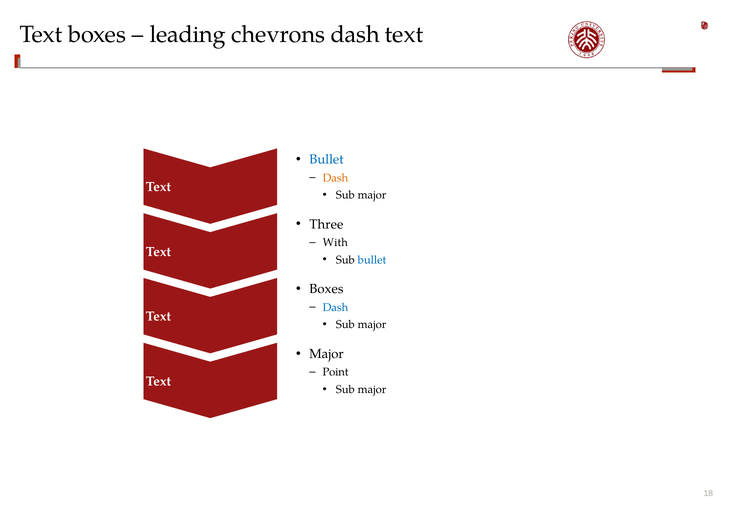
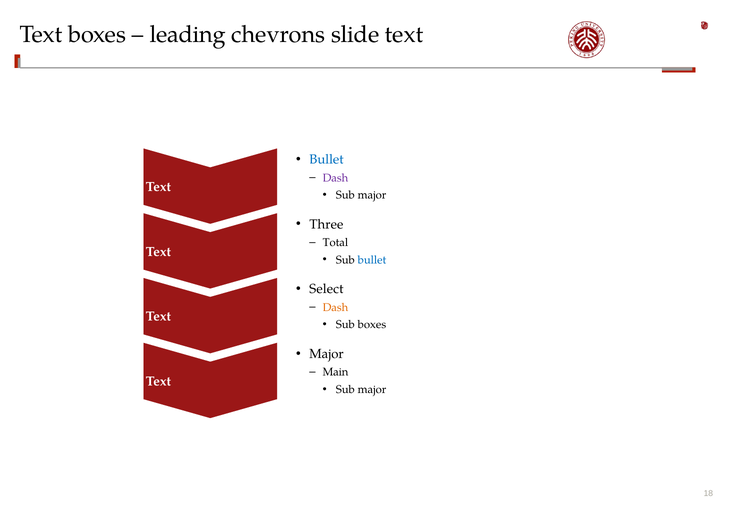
chevrons dash: dash -> slide (355, 34)
Dash colour: orange -> purple (335, 178)
With: With -> Total (335, 243)
Boxes: Boxes -> Select (326, 289)
Dash colour: blue -> orange (335, 307)
major: major -> boxes (372, 325)
Point: Point -> Main (335, 372)
